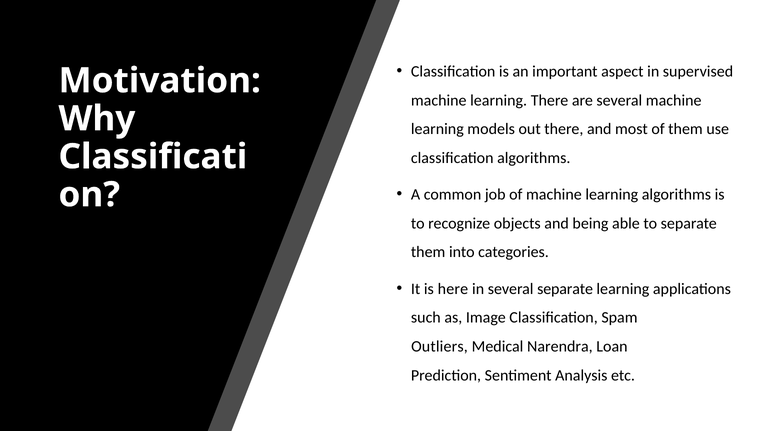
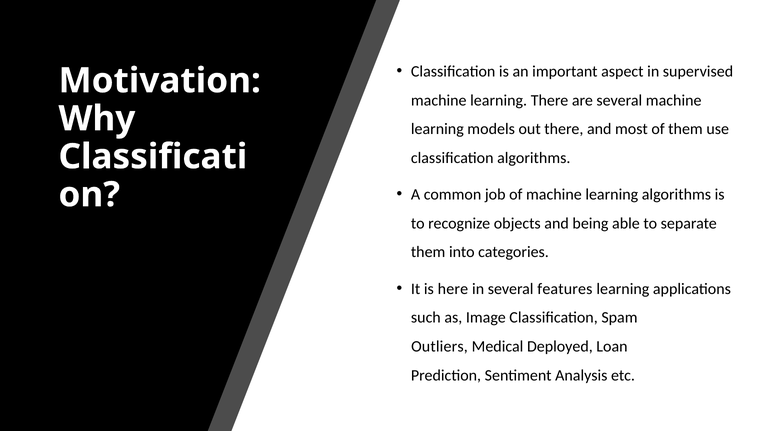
several separate: separate -> features (565, 289)
Narendra: Narendra -> Deployed (560, 347)
